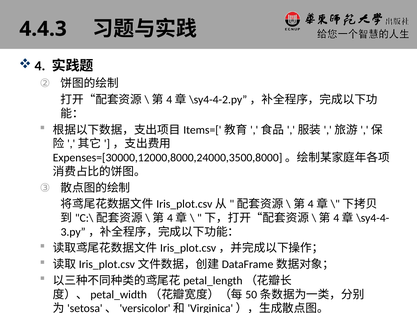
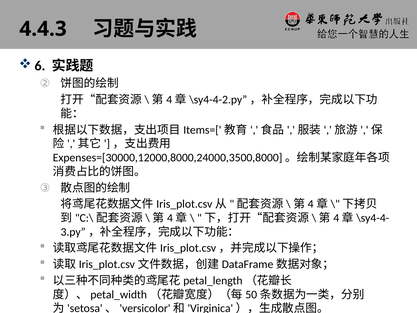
4: 4 -> 6 (40, 66)
